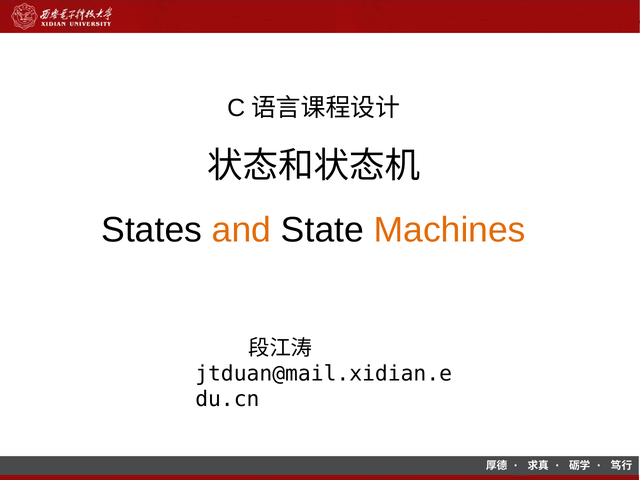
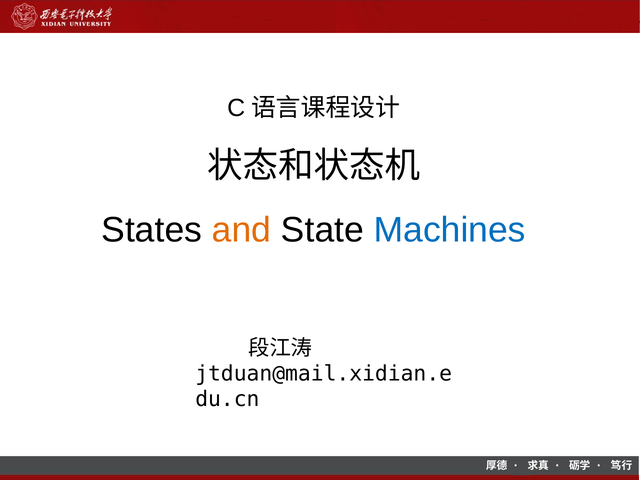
Machines colour: orange -> blue (450, 230)
